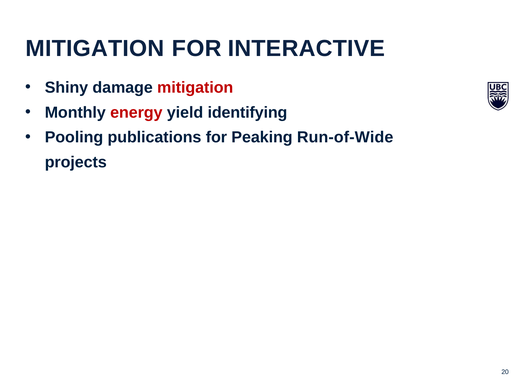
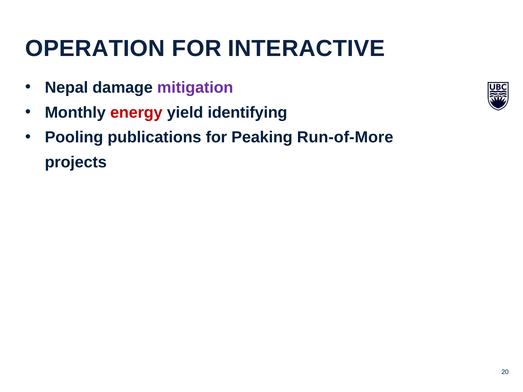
MITIGATION: MITIGATION -> OPERATION (95, 49)
Shiny: Shiny -> Nepal (66, 88)
mitigation colour: red -> purple (195, 88)
Run-of-Wide: Run-of-Wide -> Run-of-More (345, 137)
